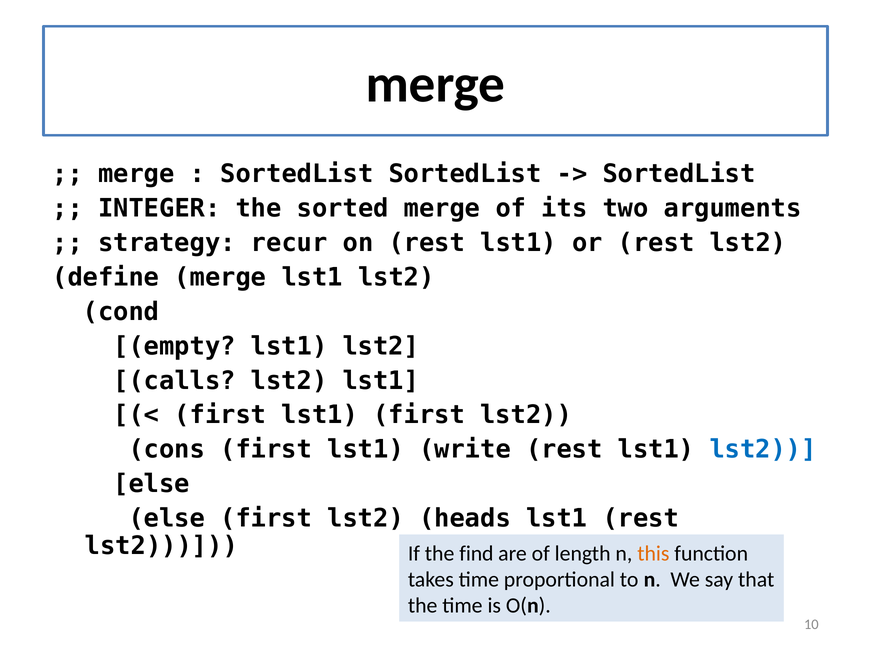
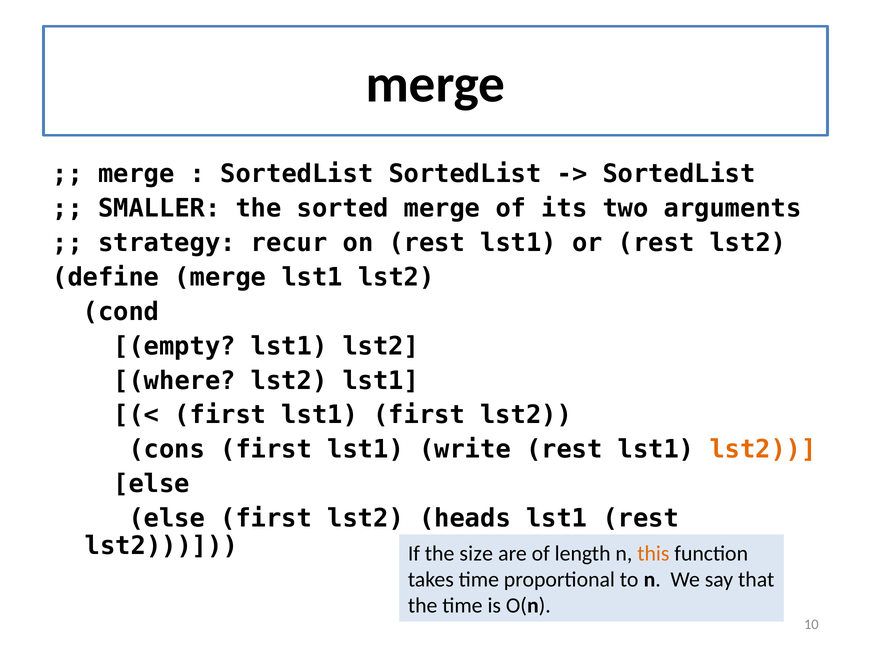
INTEGER: INTEGER -> SMALLER (159, 208)
calls: calls -> where (175, 380)
lst2 colour: blue -> orange (763, 449)
find: find -> size (476, 553)
